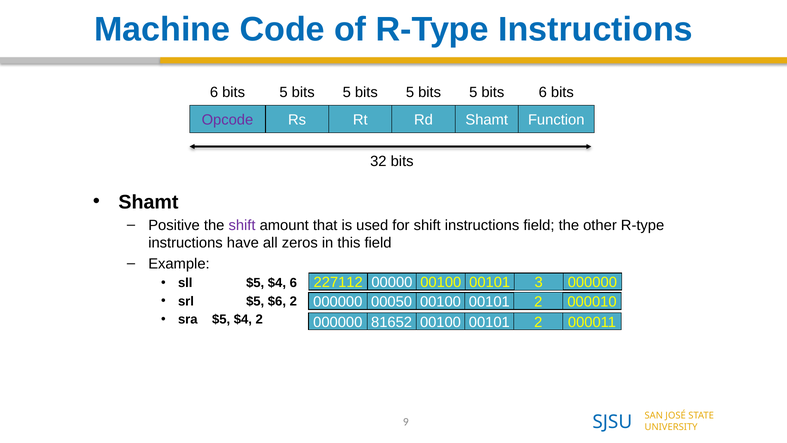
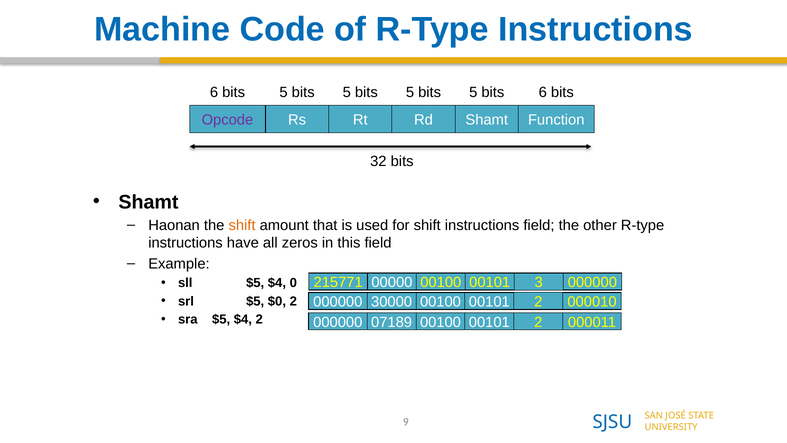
Positive: Positive -> Haonan (174, 225)
shift colour: purple -> orange (242, 225)
227112: 227112 -> 215771 (338, 282)
$4 6: 6 -> 0 (293, 283)
$6: $6 -> $0 (277, 301)
00050: 00050 -> 30000 (392, 302)
81652: 81652 -> 07189 (392, 322)
